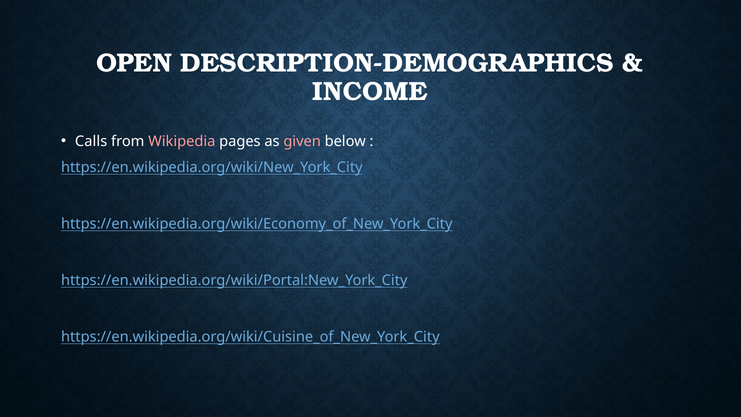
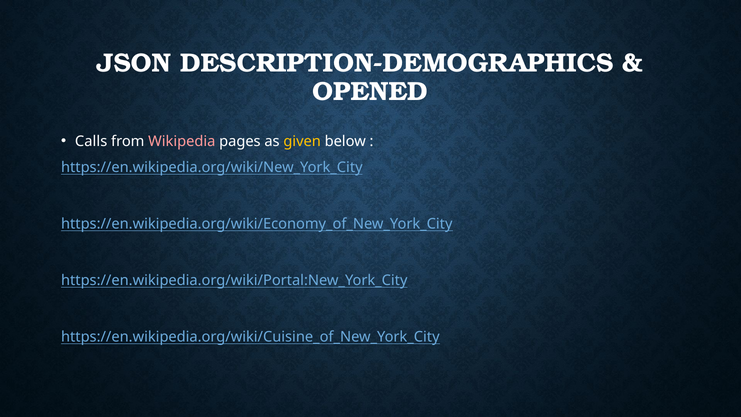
OPEN: OPEN -> JSON (134, 63)
INCOME: INCOME -> OPENED (370, 91)
given colour: pink -> yellow (302, 141)
